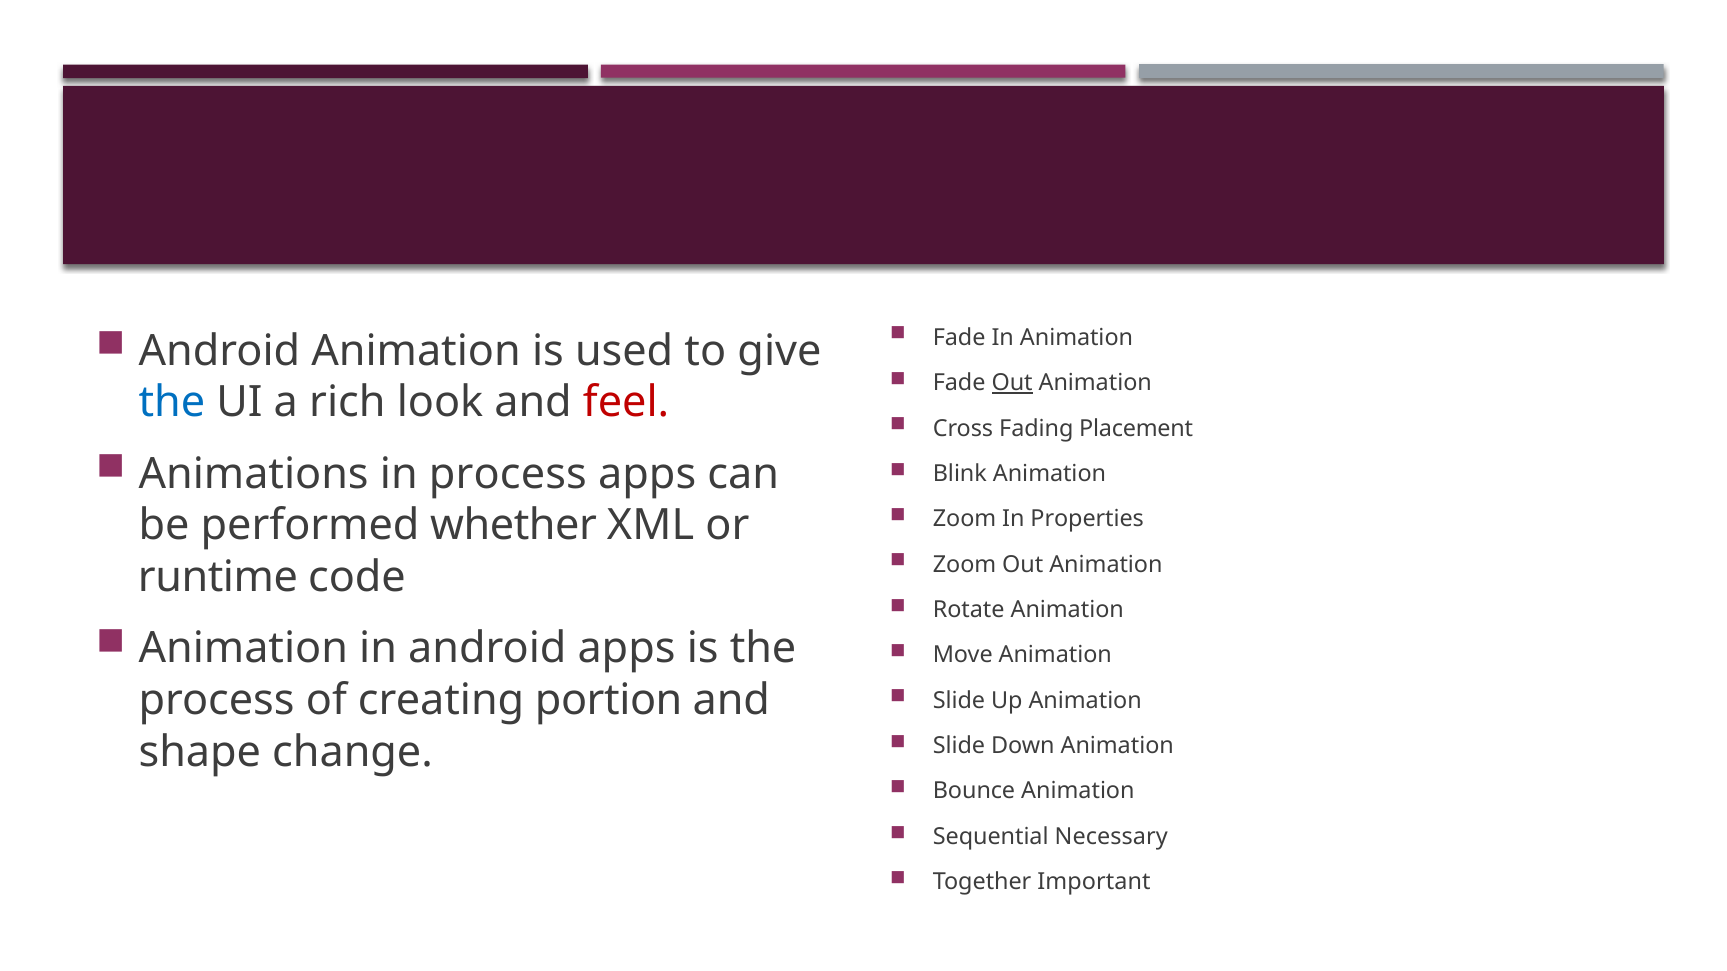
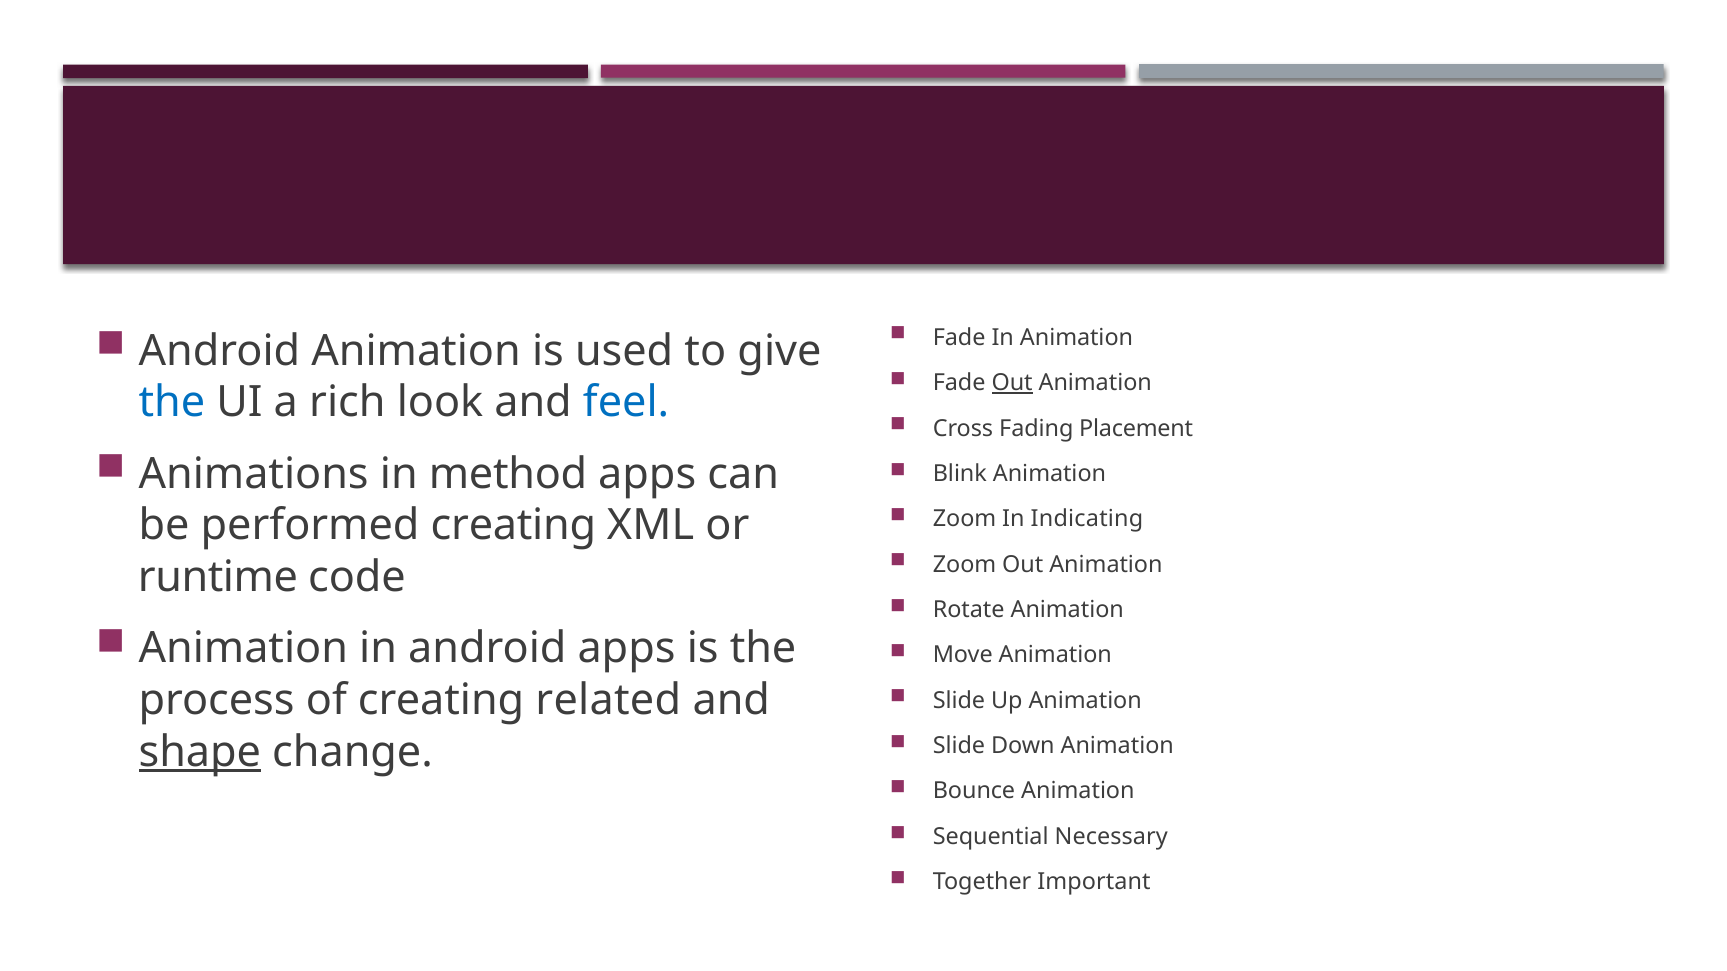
feel colour: red -> blue (626, 403)
in process: process -> method (508, 474)
Properties: Properties -> Indicating (1087, 519)
performed whether: whether -> creating (513, 526)
portion: portion -> related (608, 701)
shape underline: none -> present (200, 752)
